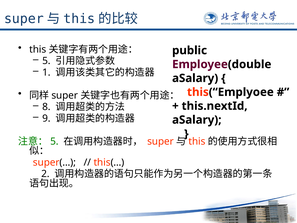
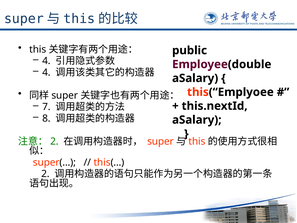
5: 5 -> 4 (46, 61)
1: 1 -> 4 (46, 72)
8: 8 -> 7 (46, 107)
9: 9 -> 8 (46, 118)
5: 5 -> 2 (54, 141)
